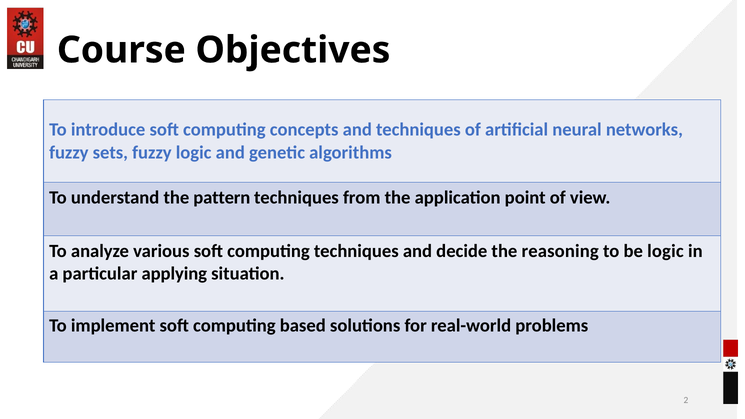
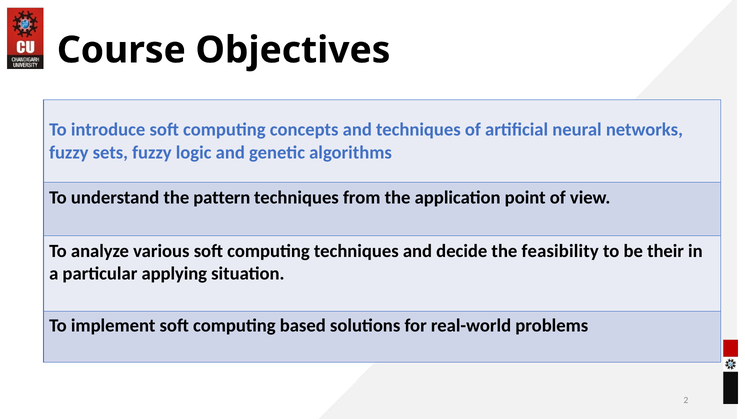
reasoning: reasoning -> feasibility (560, 251)
be logic: logic -> their (666, 251)
